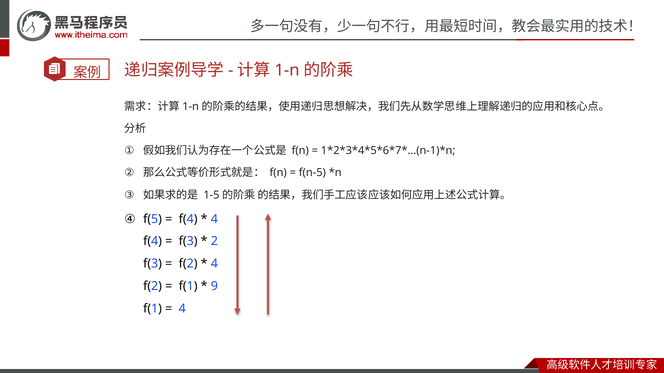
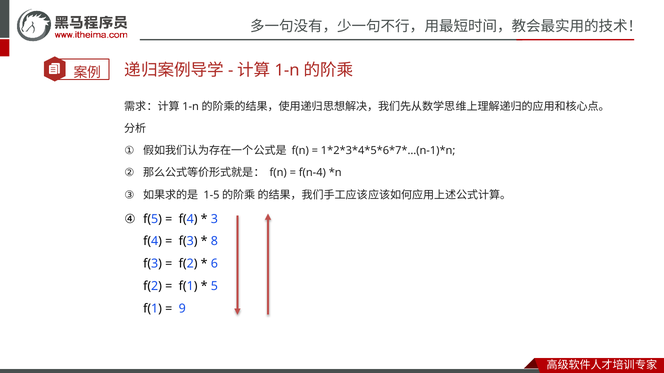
f(n-5: f(n-5 -> f(n-4 (312, 173)
4: 4 -> 3 (214, 219)
2: 2 -> 8 (214, 242)
4: 4 -> 6 (214, 264)
9: 9 -> 5 (214, 287)
4: 4 -> 9 (182, 309)
